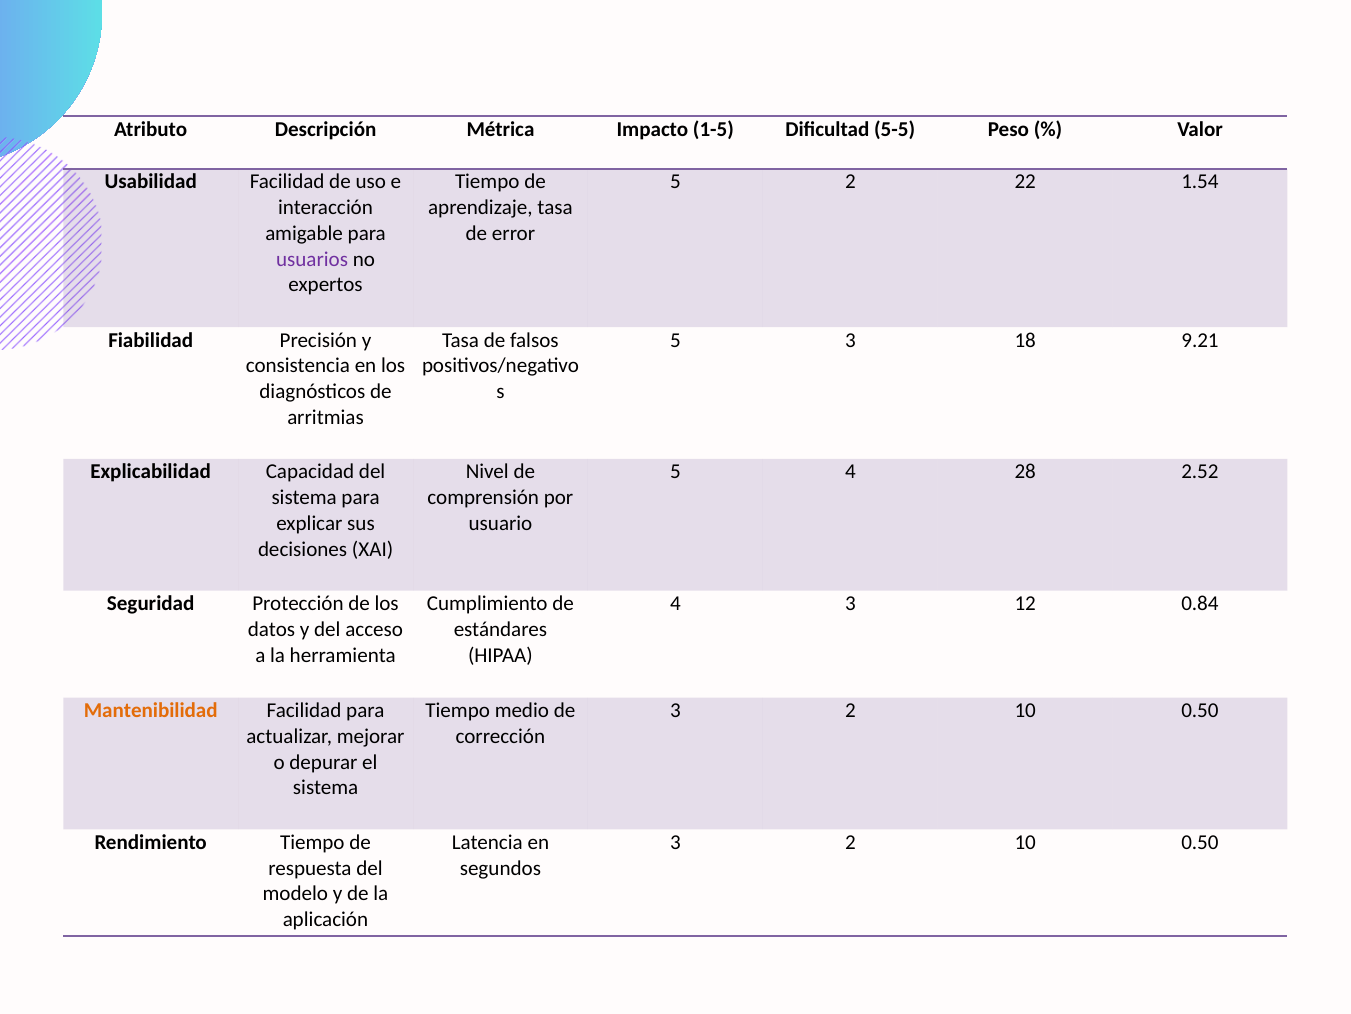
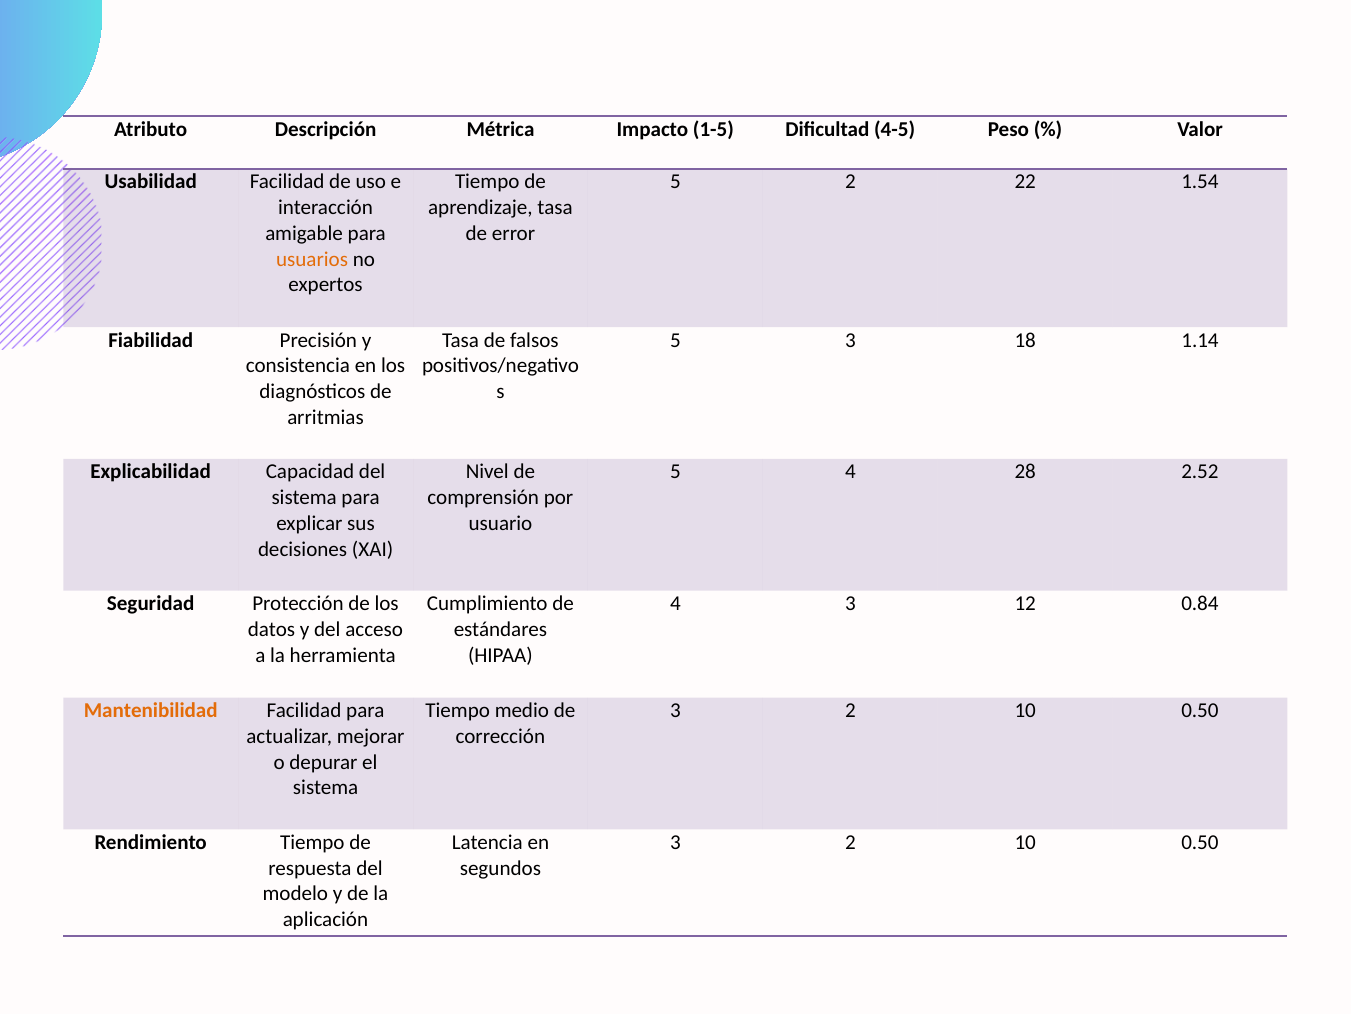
5-5: 5-5 -> 4-5 (895, 129)
usuarios colour: purple -> orange (312, 259)
9.21: 9.21 -> 1.14 (1200, 340)
